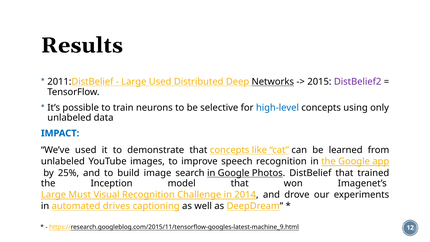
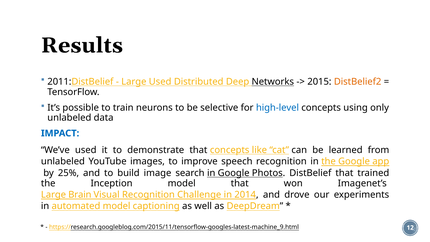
DistBelief2 colour: purple -> orange (358, 82)
Must: Must -> Brain (80, 195)
automated drives: drives -> model (117, 206)
